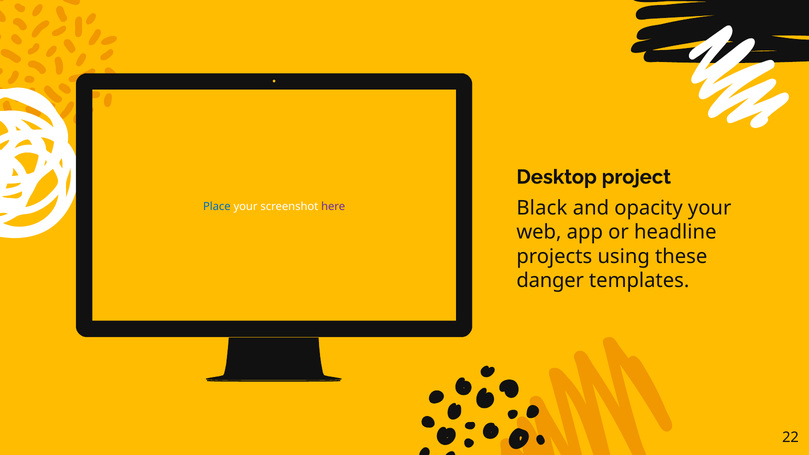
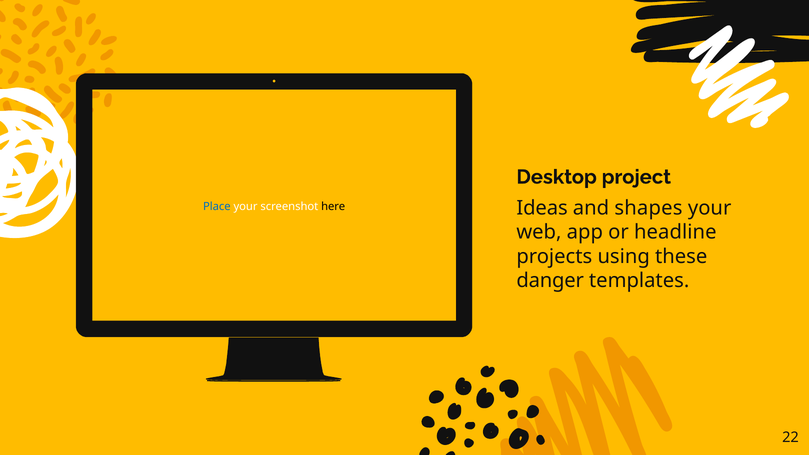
Black: Black -> Ideas (542, 208)
opacity: opacity -> shapes (648, 208)
here colour: purple -> black (333, 206)
